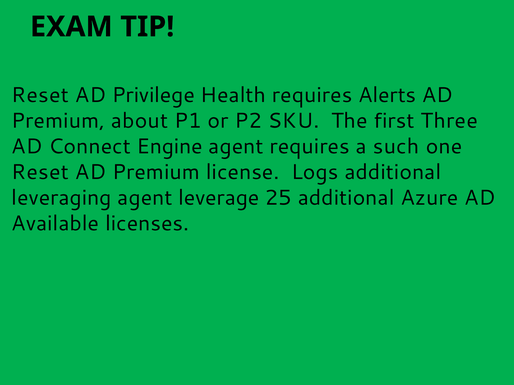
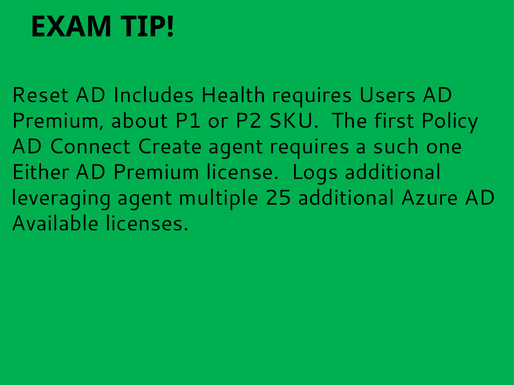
Privilege: Privilege -> Includes (153, 95)
Alerts: Alerts -> Users (387, 95)
Three: Three -> Policy (449, 121)
Engine: Engine -> Create (170, 147)
Reset: Reset -> Either (40, 172)
leverage: leverage -> multiple (219, 198)
